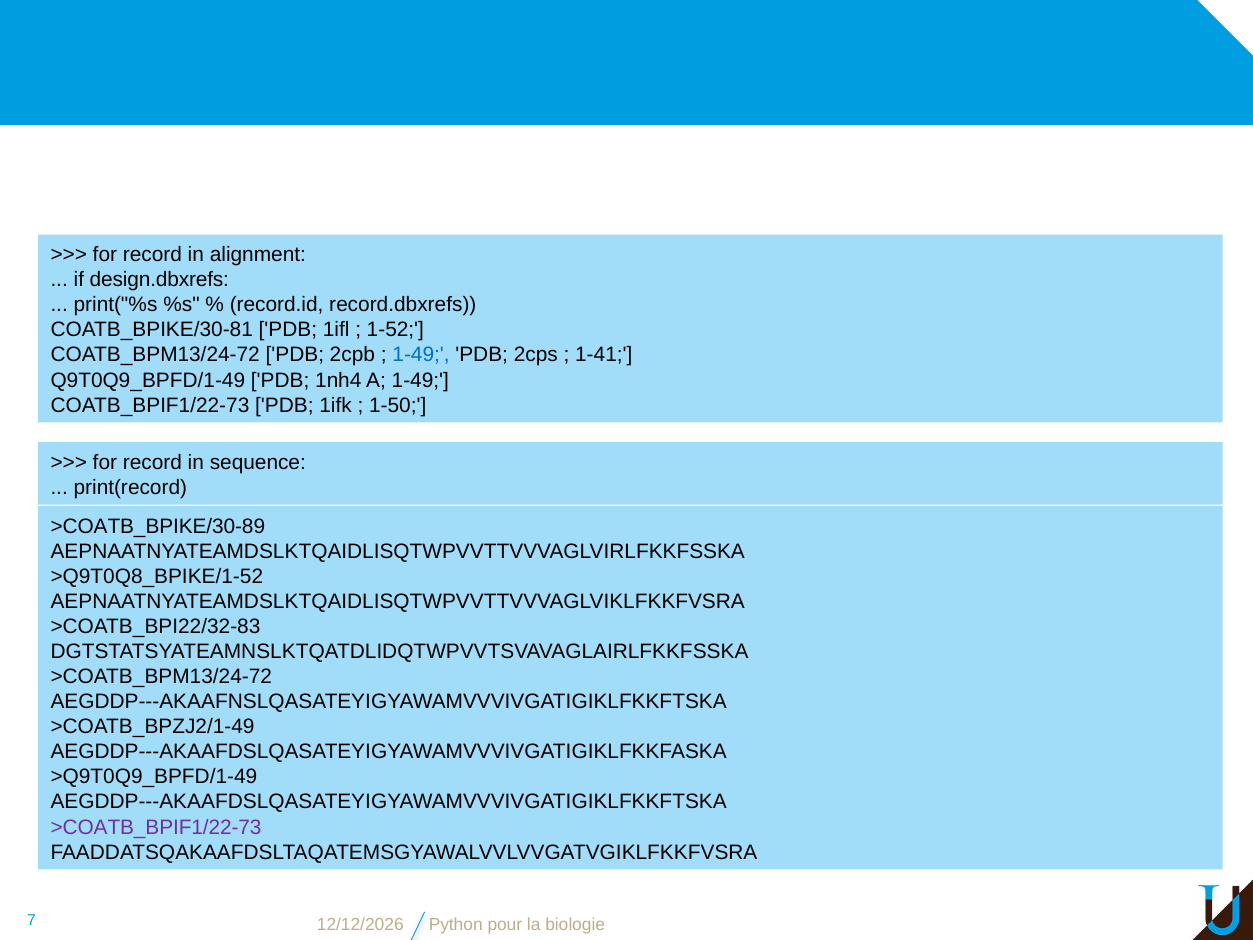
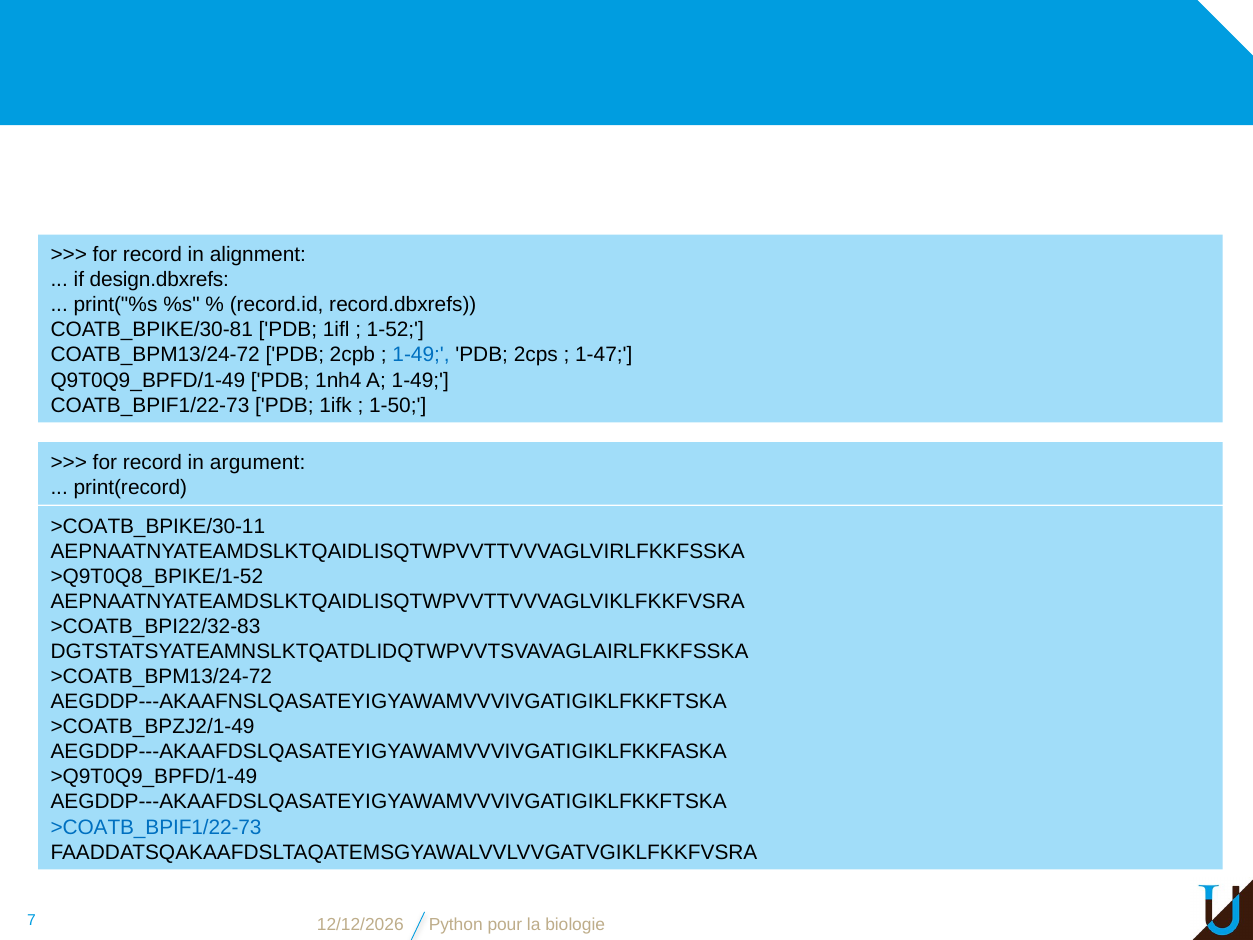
1-41: 1-41 -> 1-47 (604, 355)
sequence: sequence -> argument (258, 462)
>COATB_BPIKE/30-89: >COATB_BPIKE/30-89 -> >COATB_BPIKE/30-11 (158, 526)
>COATB_BPIF1/22-73 colour: purple -> blue (156, 827)
